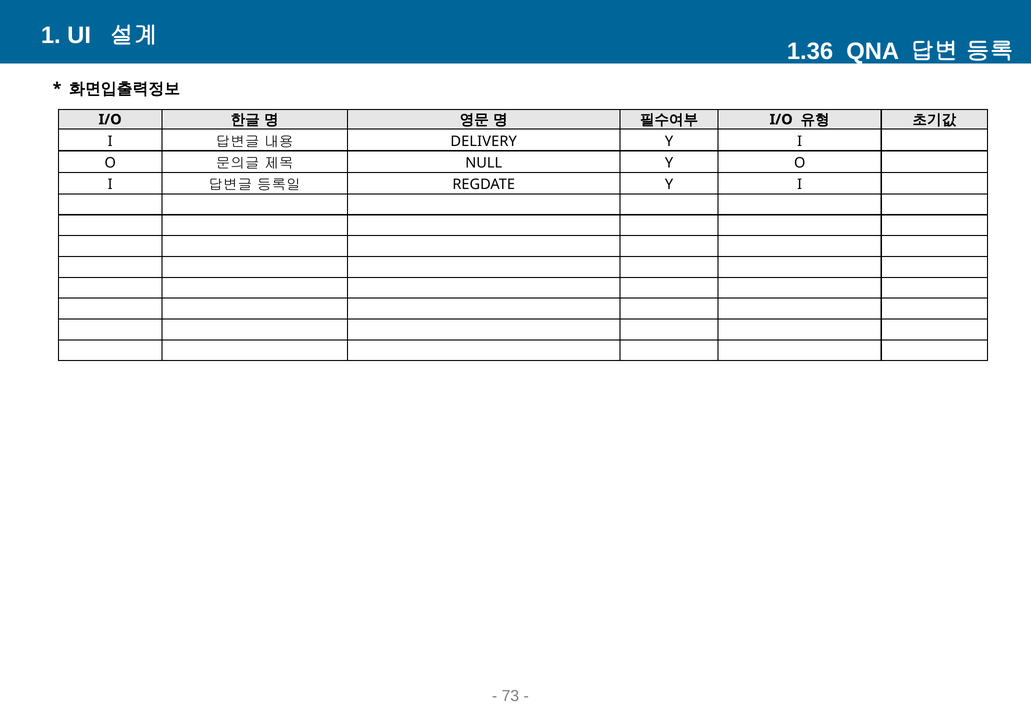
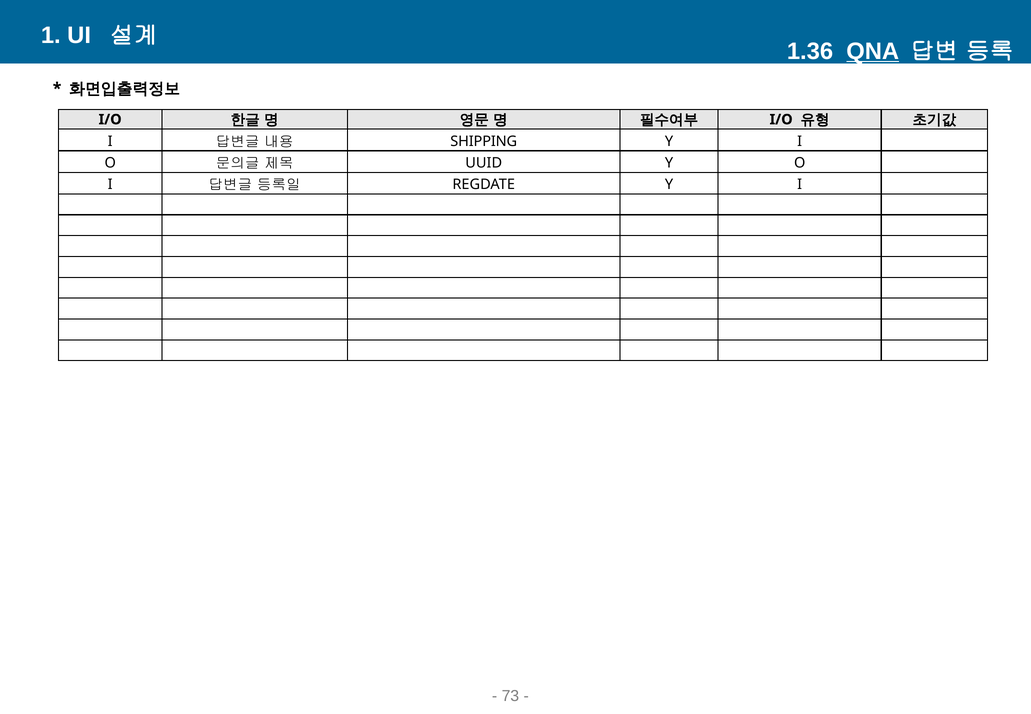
QNA underline: none -> present (873, 51)
DELIVERY: DELIVERY -> SHIPPING (484, 141)
NULL: NULL -> UUID (484, 163)
